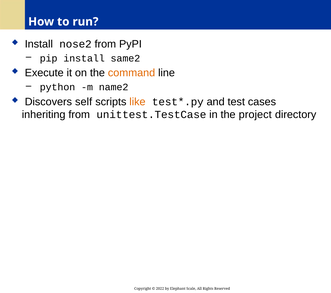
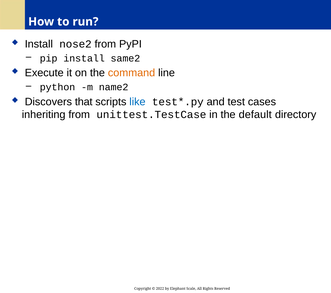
self: self -> that (84, 102)
like colour: orange -> blue (137, 102)
project: project -> default (255, 115)
